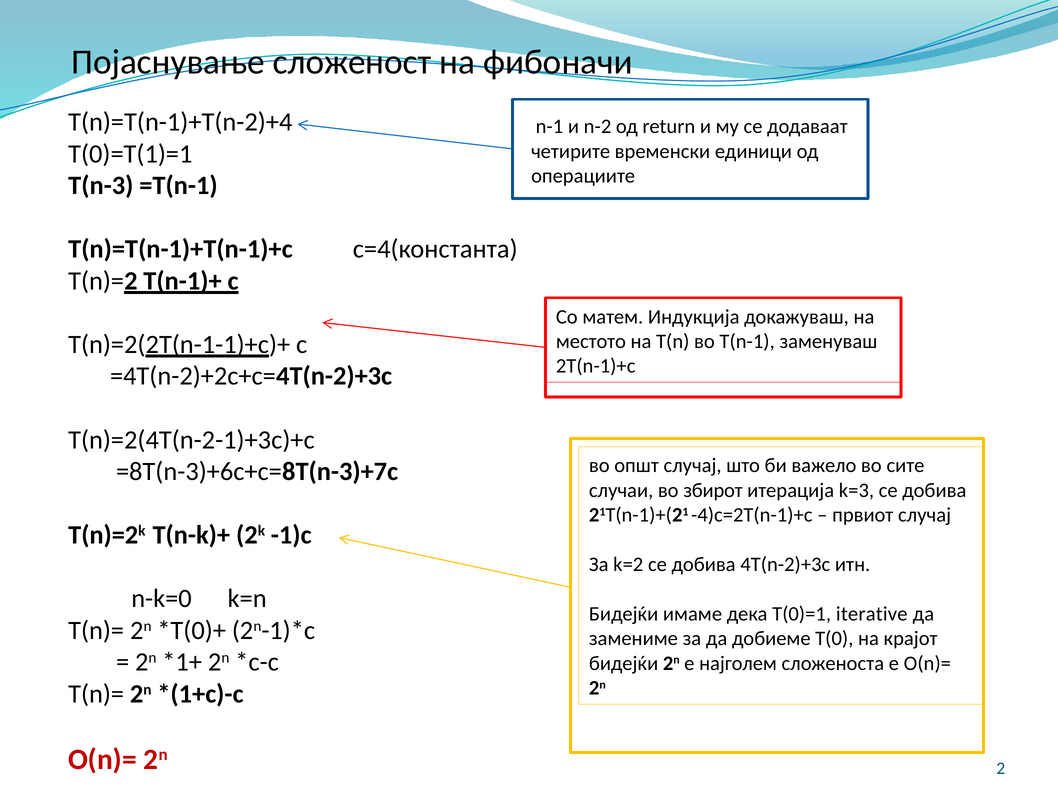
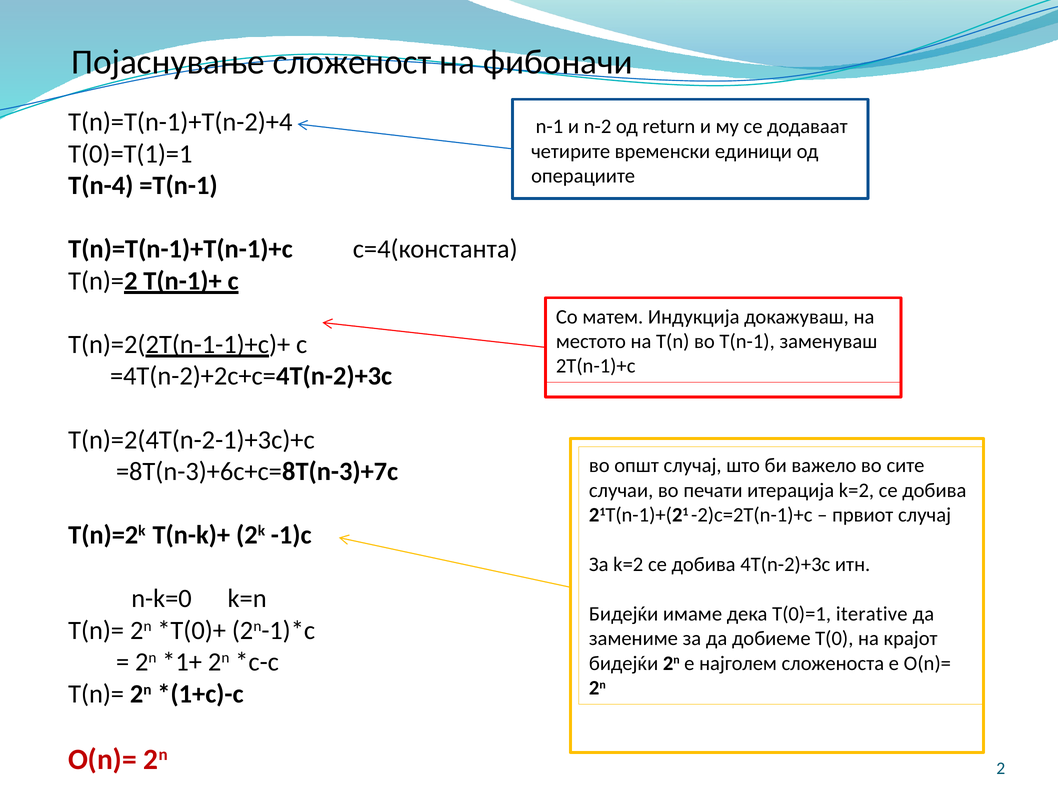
T(n-3: T(n-3 -> T(n-4 (101, 186)
збирот: збирот -> печати (713, 490)
итерација k=3: k=3 -> k=2 (856, 490)
-4)c=2T(n-1)+c: -4)c=2T(n-1)+c -> -2)c=2T(n-1)+c (752, 515)
